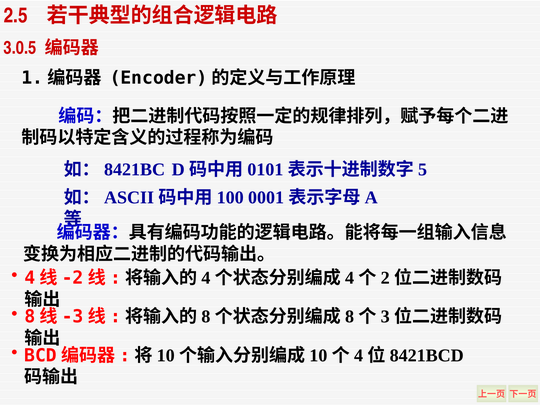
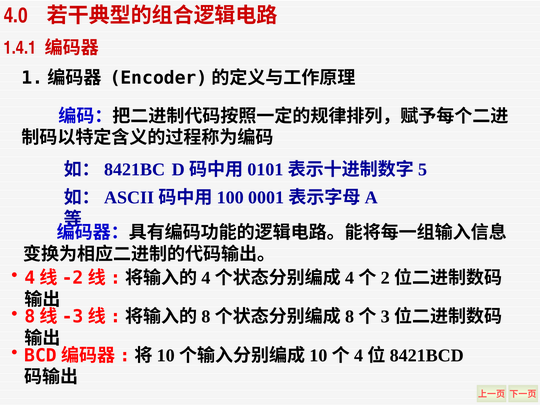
2.5: 2.5 -> 4.0 (16, 16)
3.0.5: 3.0.5 -> 1.4.1 (20, 48)
